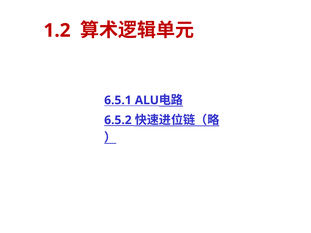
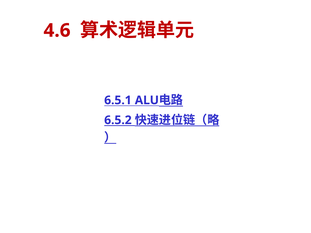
1.2: 1.2 -> 4.6 (57, 30)
